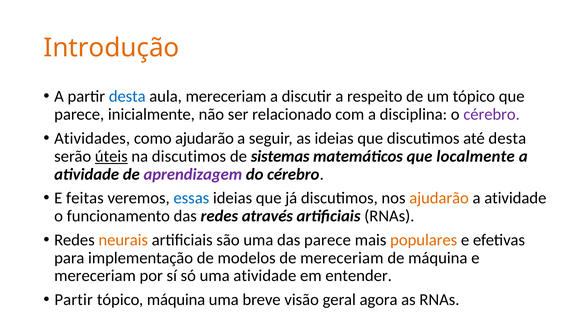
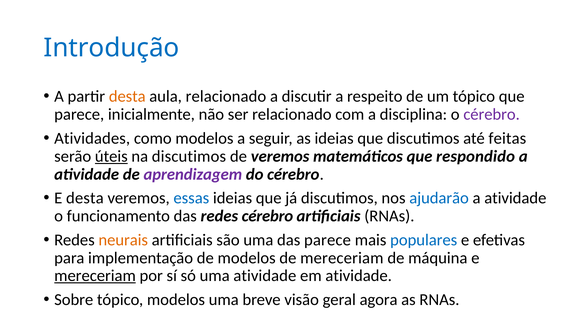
Introdução colour: orange -> blue (112, 48)
desta colour: blue -> orange (127, 97)
aula mereceriam: mereceriam -> relacionado (226, 97)
como ajudarão: ajudarão -> modelos (204, 138)
até desta: desta -> feitas (507, 138)
de sistemas: sistemas -> veremos (280, 156)
localmente: localmente -> respondido (476, 156)
E feitas: feitas -> desta (85, 198)
ajudarão colour: orange -> blue (439, 198)
redes através: através -> cérebro (267, 216)
populares colour: orange -> blue (424, 240)
mereceriam underline: none -> present (95, 276)
em entender: entender -> atividade (359, 276)
Partir: Partir -> Sobre (74, 300)
tópico máquina: máquina -> modelos (176, 300)
